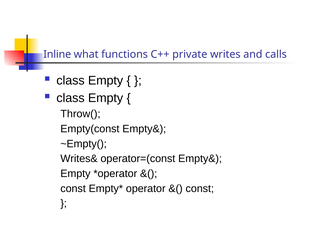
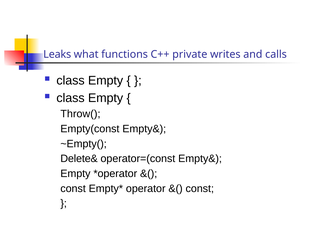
Inline: Inline -> Leaks (57, 54)
Writes&: Writes& -> Delete& (79, 158)
